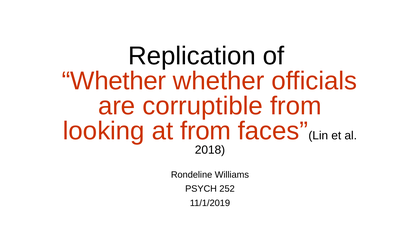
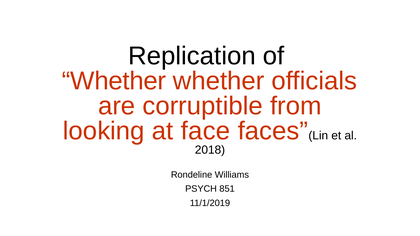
at from: from -> face (205, 131)
252: 252 -> 851 (227, 189)
